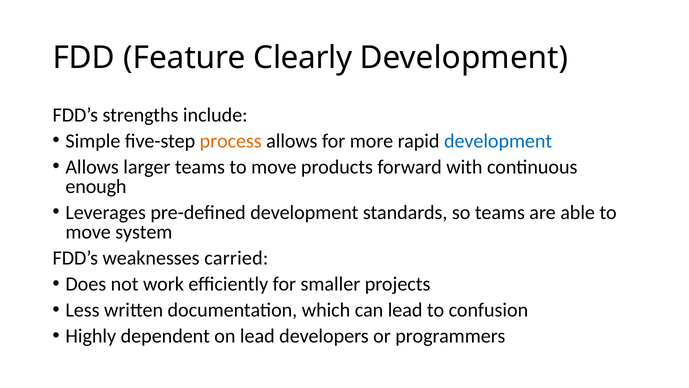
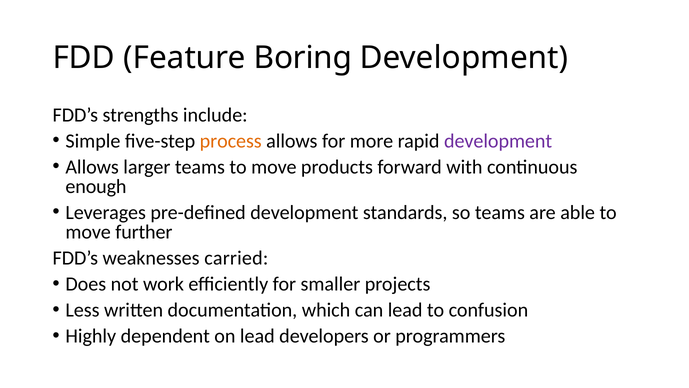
Clearly: Clearly -> Boring (303, 58)
development colour: blue -> purple (498, 141)
system: system -> further (144, 232)
